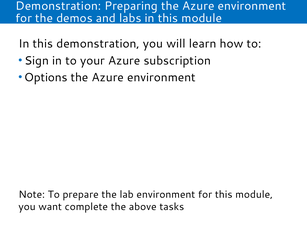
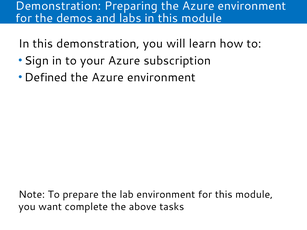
Options: Options -> Defined (46, 78)
